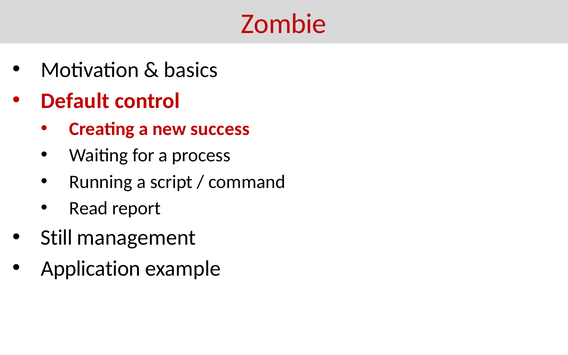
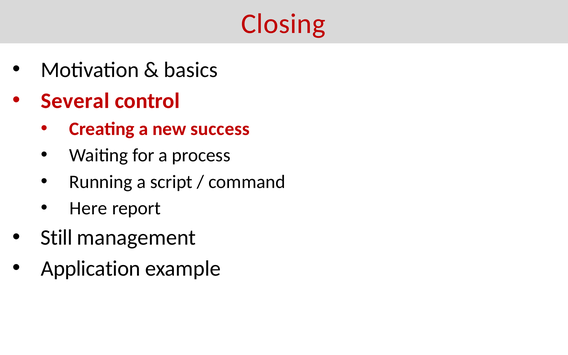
Zombie: Zombie -> Closing (283, 24)
Default: Default -> Several (75, 101)
Read: Read -> Here (88, 208)
